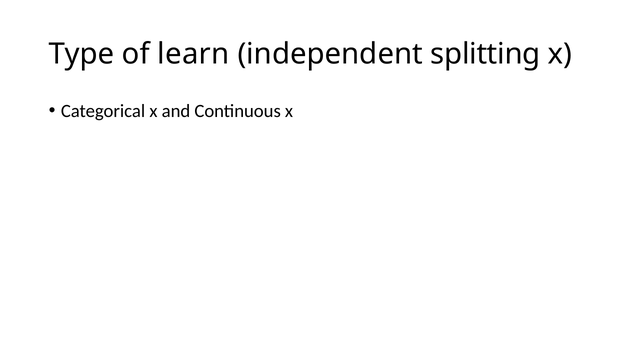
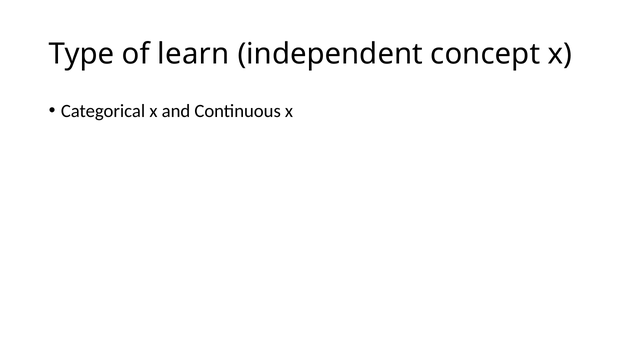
splitting: splitting -> concept (485, 54)
